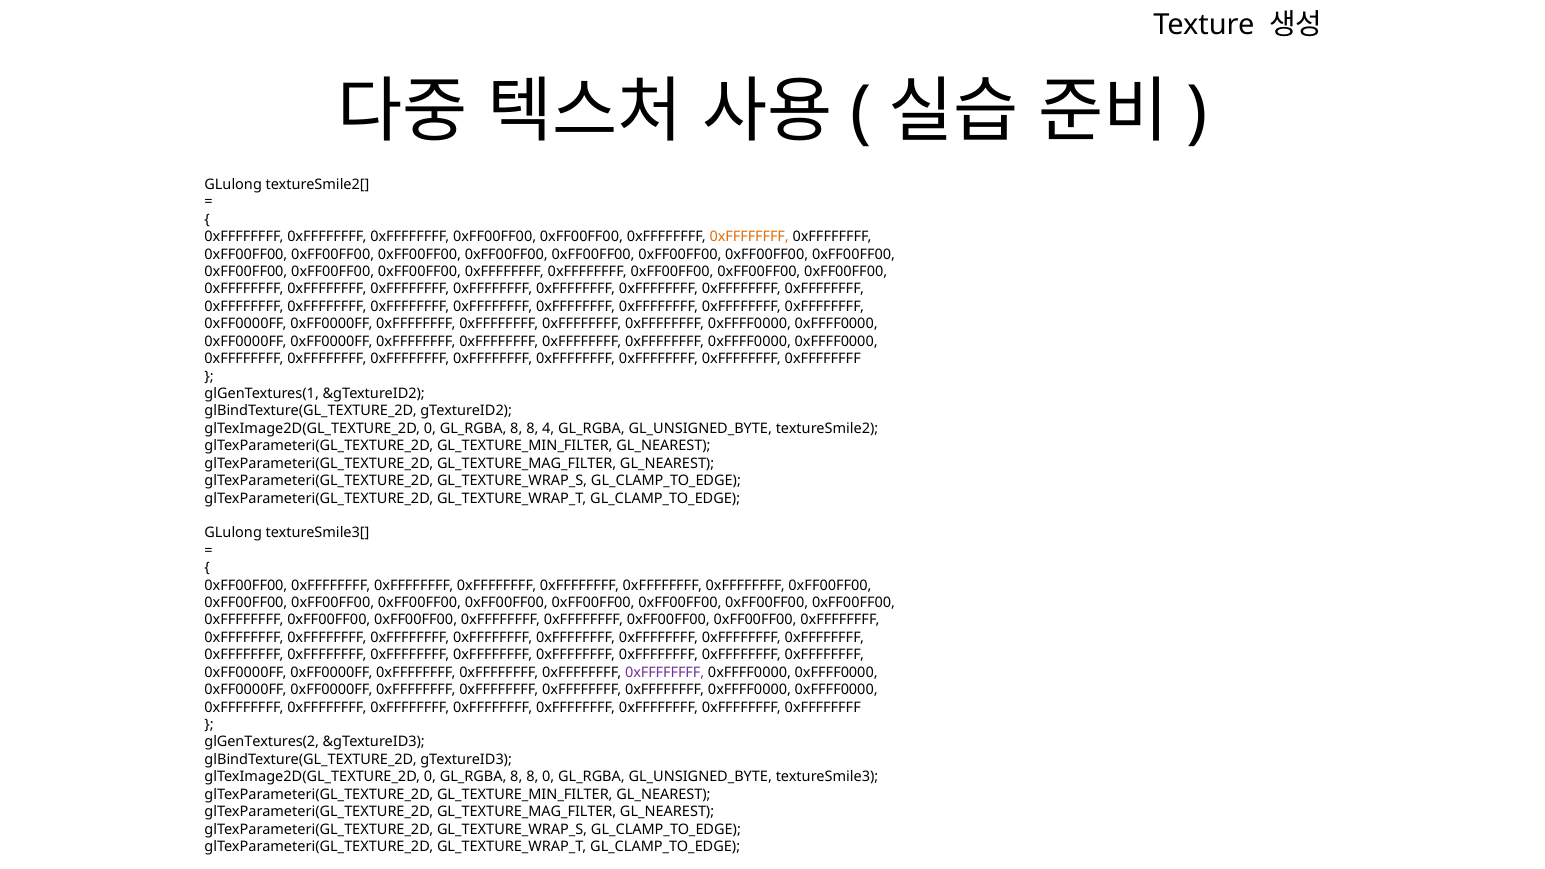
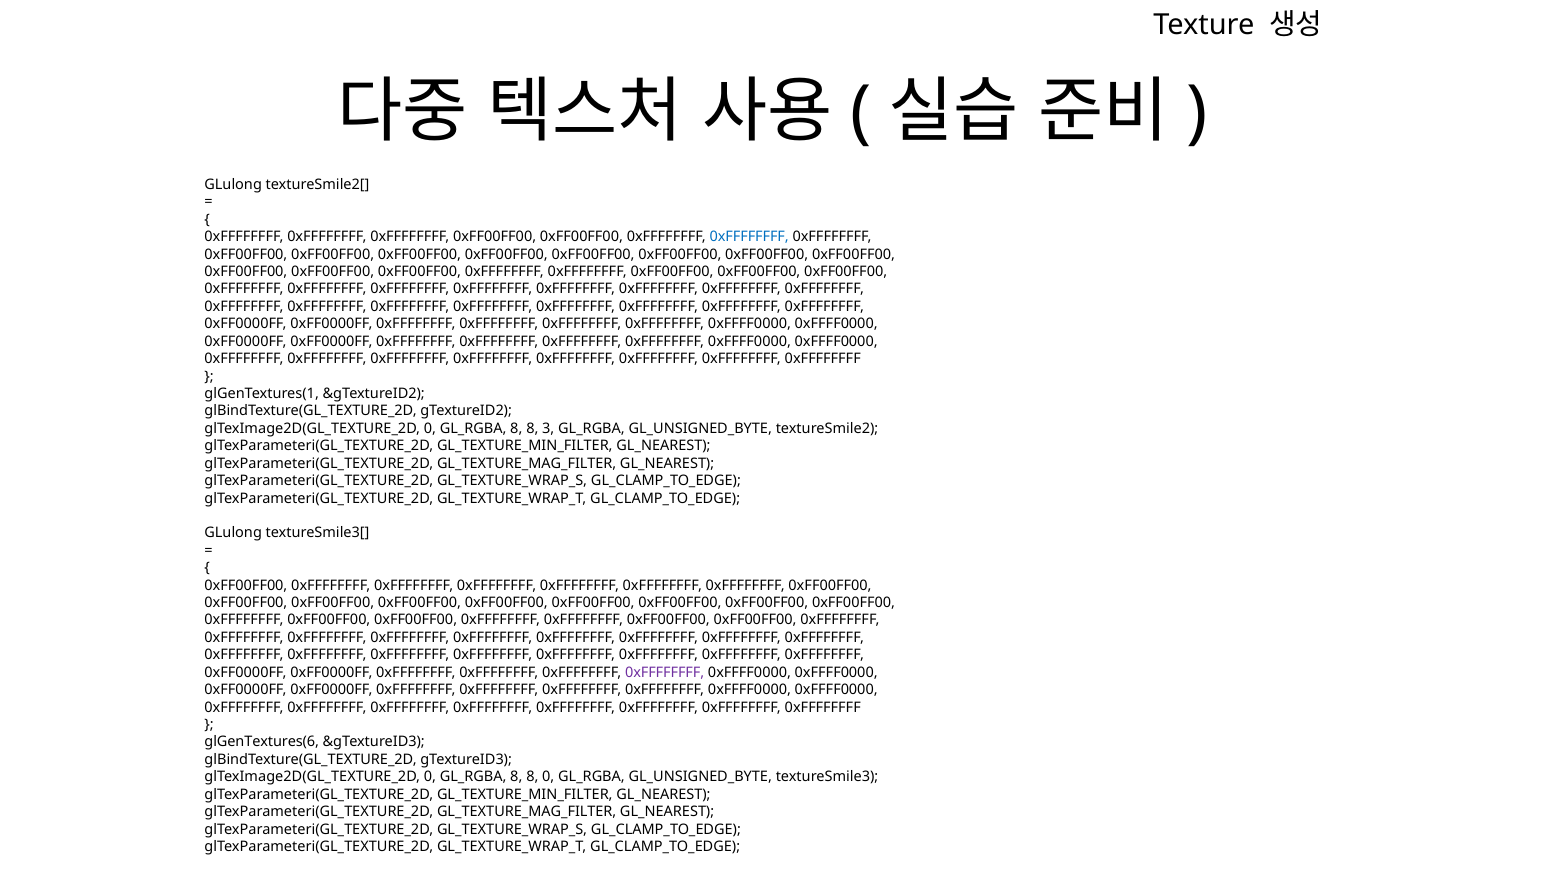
0xFFFFFFFF colour: orange -> blue (749, 237)
4: 4 -> 3 (548, 429)
glGenTextures(2: glGenTextures(2 -> glGenTextures(6 (262, 742)
